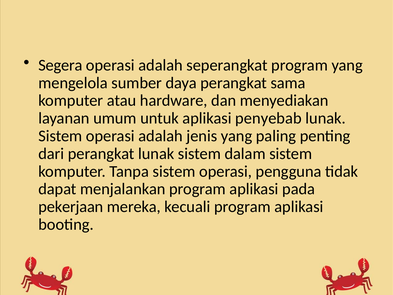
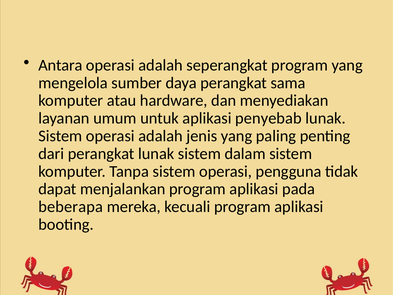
Segera: Segera -> Antara (60, 65)
pekerjaan: pekerjaan -> beberapa (71, 207)
